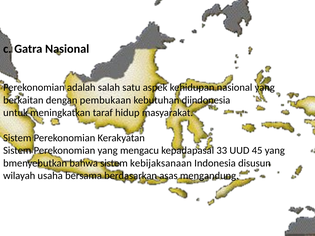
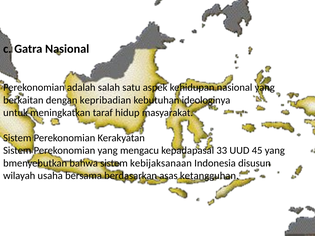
pembukaan: pembukaan -> kepribadian (105, 100)
diindonesia: diindonesia -> ideologinya (206, 100)
mengandung: mengandung -> ketangguhan (209, 176)
